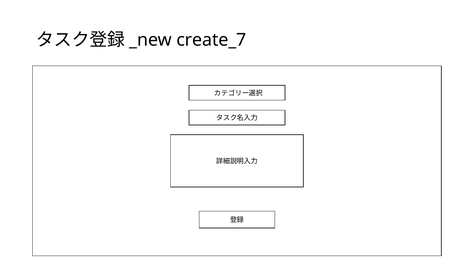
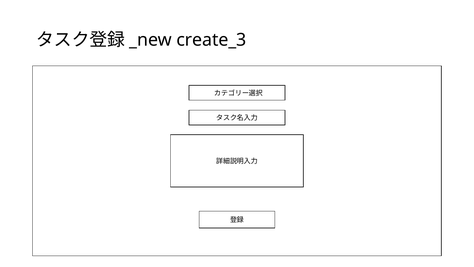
create_7: create_7 -> create_3 (211, 40)
